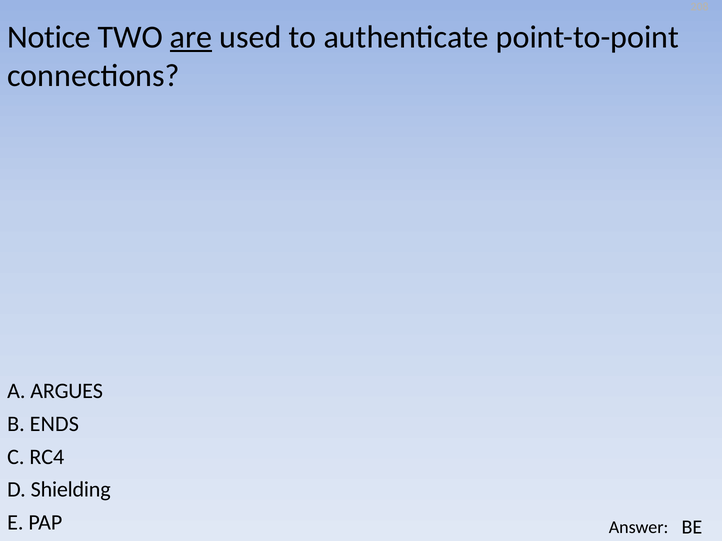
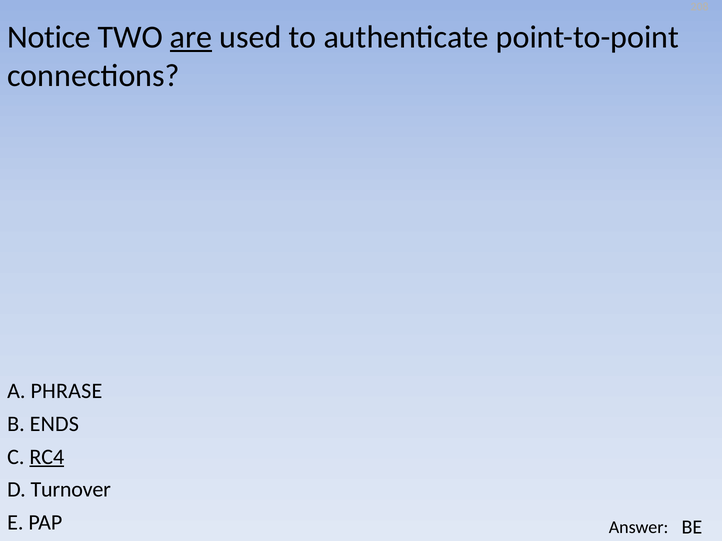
ARGUES: ARGUES -> PHRASE (66, 391)
RC4 underline: none -> present (47, 457)
Shielding: Shielding -> Turnover (71, 490)
